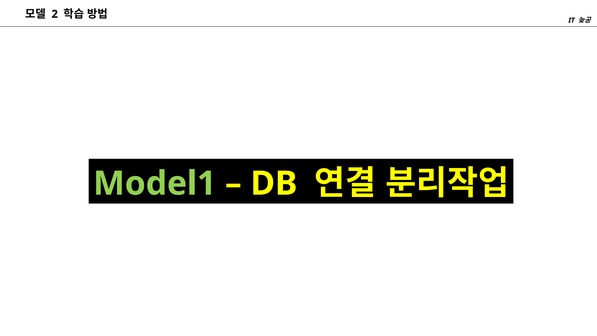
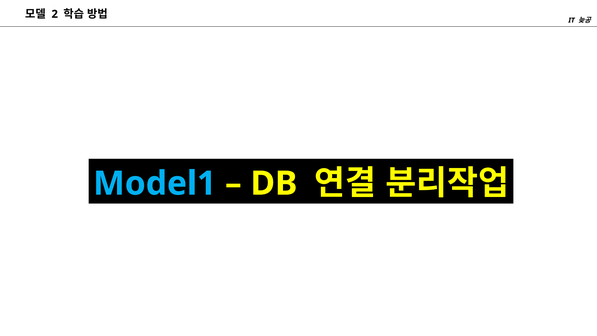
Model1 colour: light green -> light blue (155, 183)
